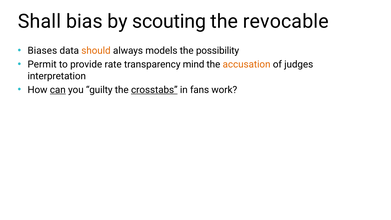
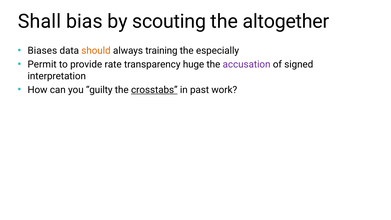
revocable: revocable -> altogether (286, 21)
models: models -> training (161, 51)
possibility: possibility -> especially (218, 51)
mind: mind -> huge (194, 64)
accusation colour: orange -> purple (247, 64)
judges: judges -> signed (299, 64)
can underline: present -> none (58, 90)
fans: fans -> past (200, 90)
